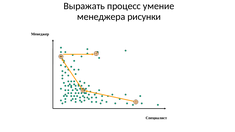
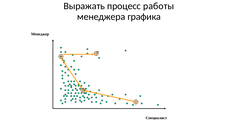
умение: умение -> работы (159, 6)
рисунки: рисунки -> графика (144, 17)
